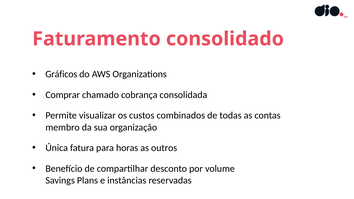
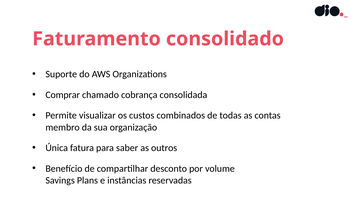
Gráficos: Gráficos -> Suporte (61, 74)
horas: horas -> saber (127, 148)
